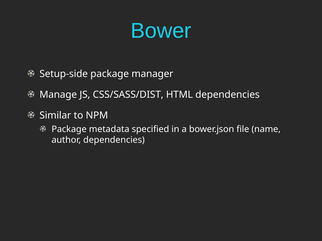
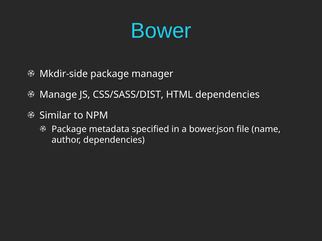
Setup-side: Setup-side -> Mkdir-side (64, 74)
